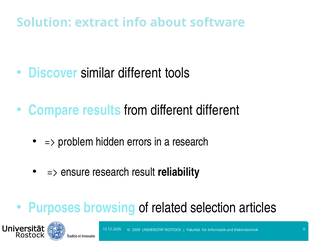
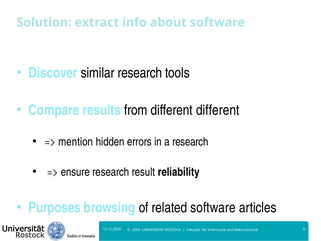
similar different: different -> research (140, 73)
problem: problem -> mention (76, 142)
related selection: selection -> software (213, 207)
